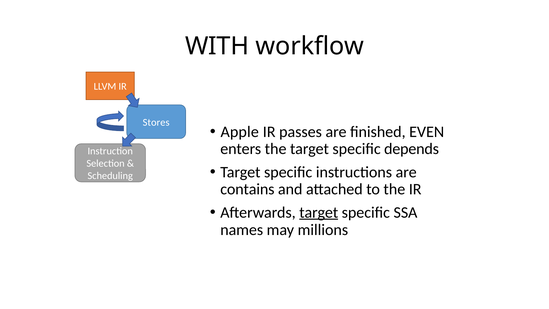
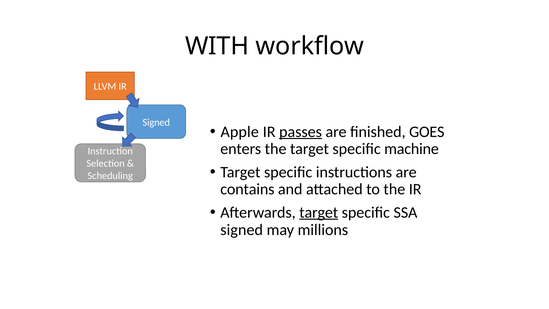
Stores: Stores -> Signed (156, 122)
passes underline: none -> present (301, 132)
EVEN: EVEN -> GOES (427, 132)
depends: depends -> machine (412, 149)
names: names -> signed (242, 230)
